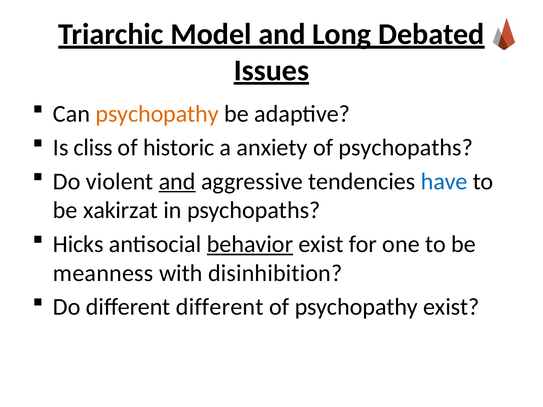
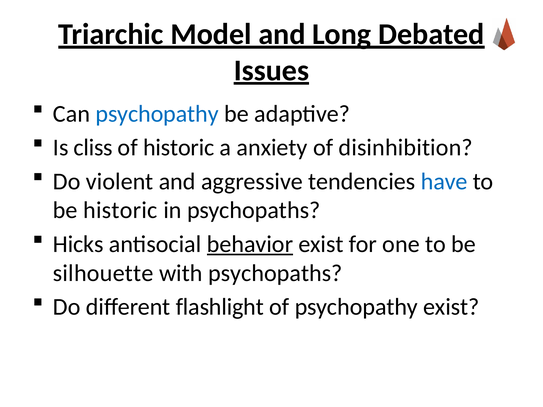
psychopathy colour: orange -> blue (157, 114)
of psychopaths: psychopaths -> disinhibition (406, 148)
and underline: present -> none (177, 182)
be xakirzat: xakirzat -> historic (120, 210)
meanness: meanness -> silhouette (103, 273)
with disinhibition: disinhibition -> psychopaths (275, 273)
different different: different -> flashlight (220, 307)
